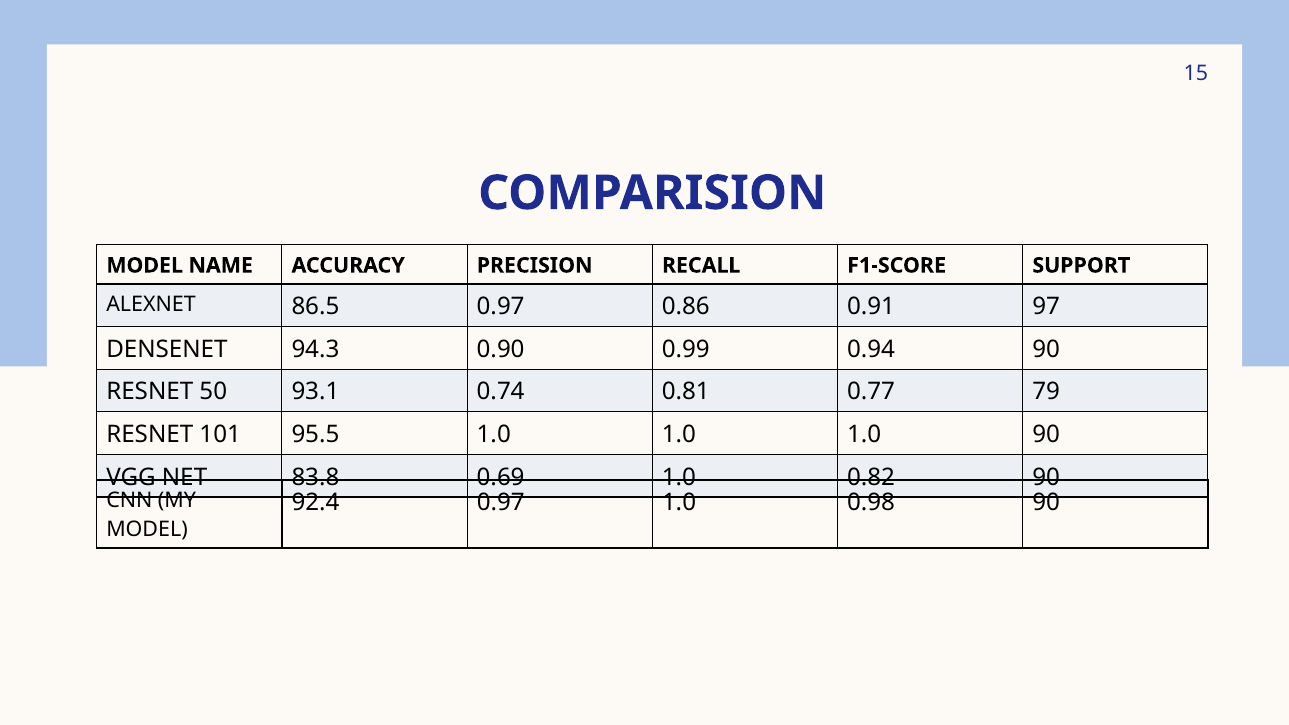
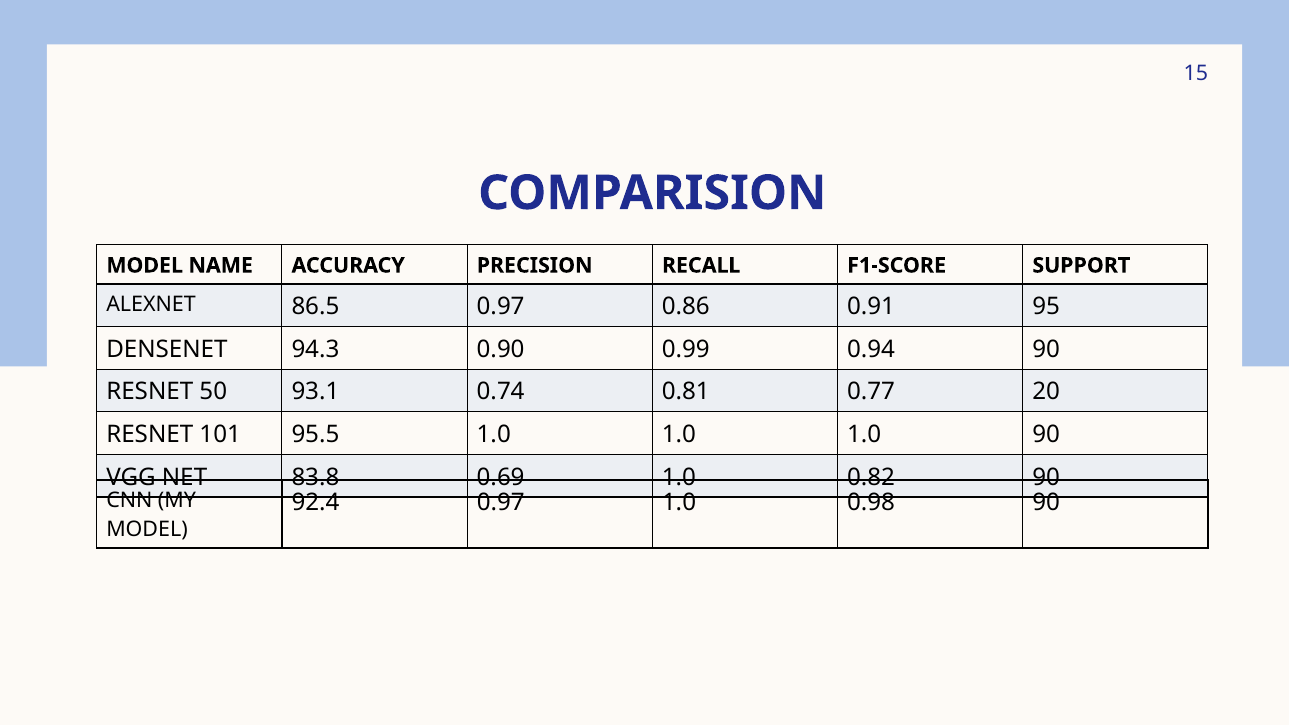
97: 97 -> 95 (1046, 307)
79: 79 -> 20 (1046, 392)
